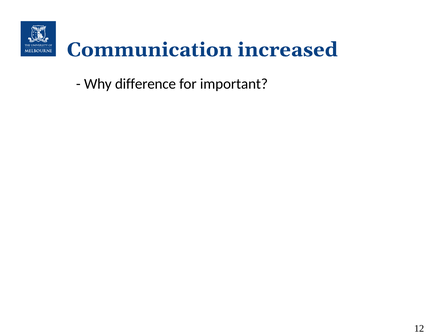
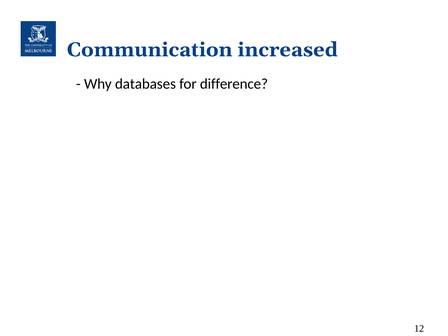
difference: difference -> databases (145, 84)
important: important -> difference (234, 84)
